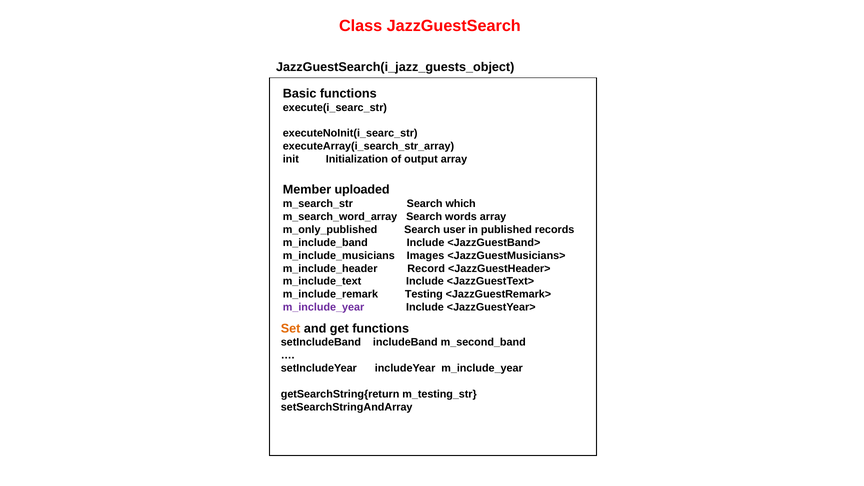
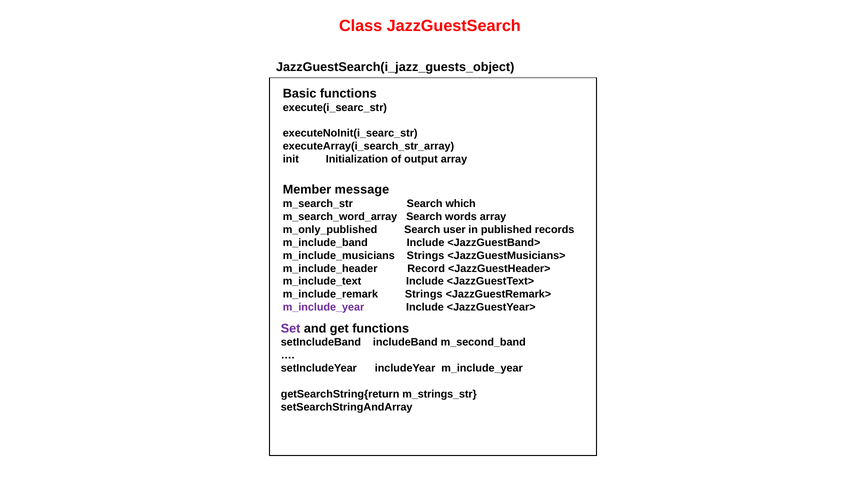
uploaded: uploaded -> message (362, 190)
m_include_musicians Images: Images -> Strings (426, 255)
m_include_remark Testing: Testing -> Strings (424, 294)
Set colour: orange -> purple (291, 328)
m_testing_str: m_testing_str -> m_strings_str (440, 394)
